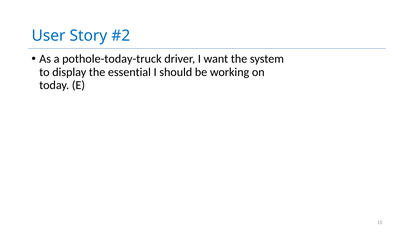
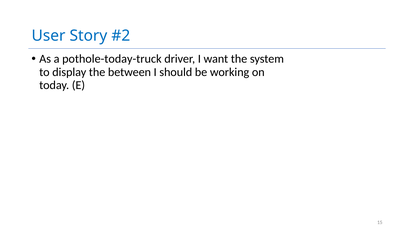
essential: essential -> between (129, 72)
